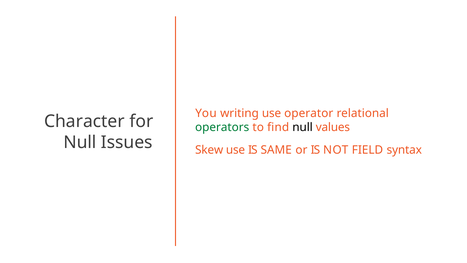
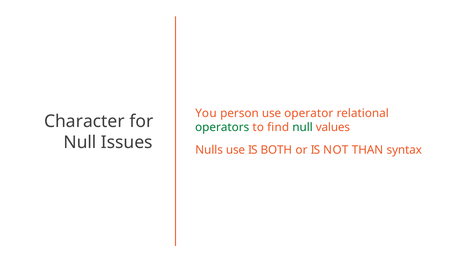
writing: writing -> person (239, 113)
null colour: black -> green (303, 127)
Skew: Skew -> Nulls (209, 150)
SAME: SAME -> BOTH (276, 150)
FIELD: FIELD -> THAN (367, 150)
